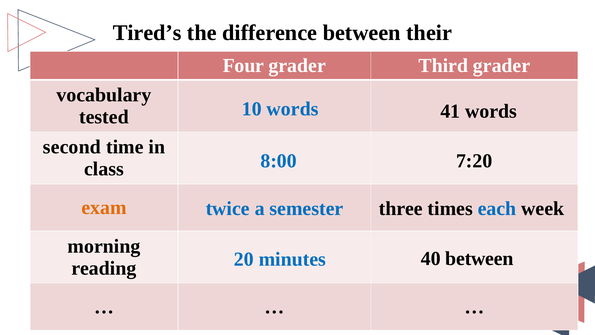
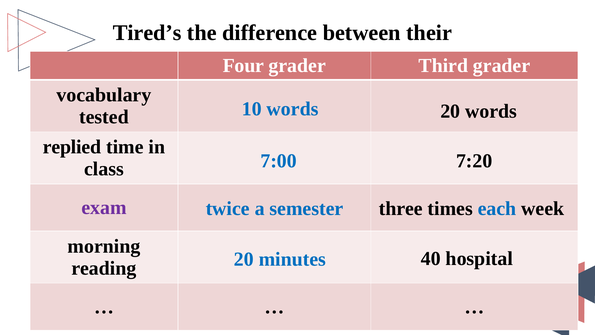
words 41: 41 -> 20 (450, 111)
second: second -> replied (72, 147)
8:00: 8:00 -> 7:00 (279, 161)
exam colour: orange -> purple (104, 207)
40 between: between -> hospital (479, 258)
